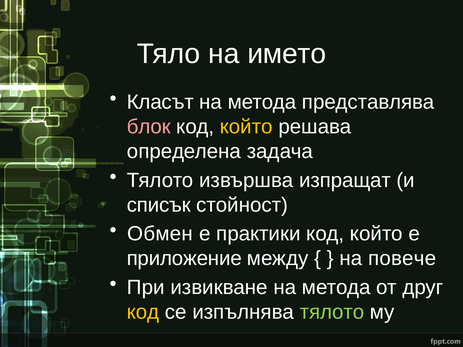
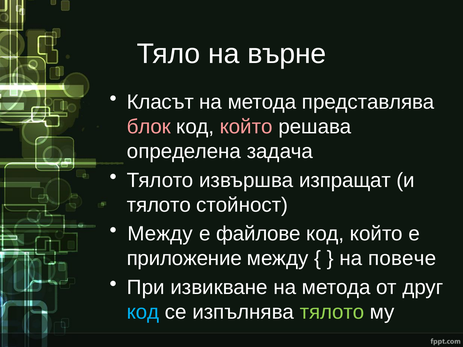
името: името -> върне (287, 54)
който colour: yellow -> pink (246, 127)
списък: списък -> тялото (159, 205)
Обмен: Обмен -> Между (160, 234)
практики: практики -> файлове (259, 234)
код colour: yellow -> light blue (143, 312)
